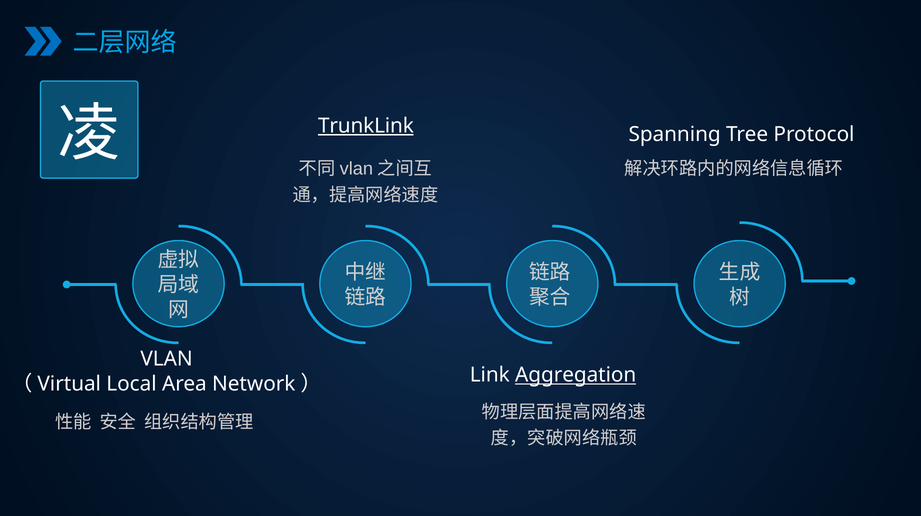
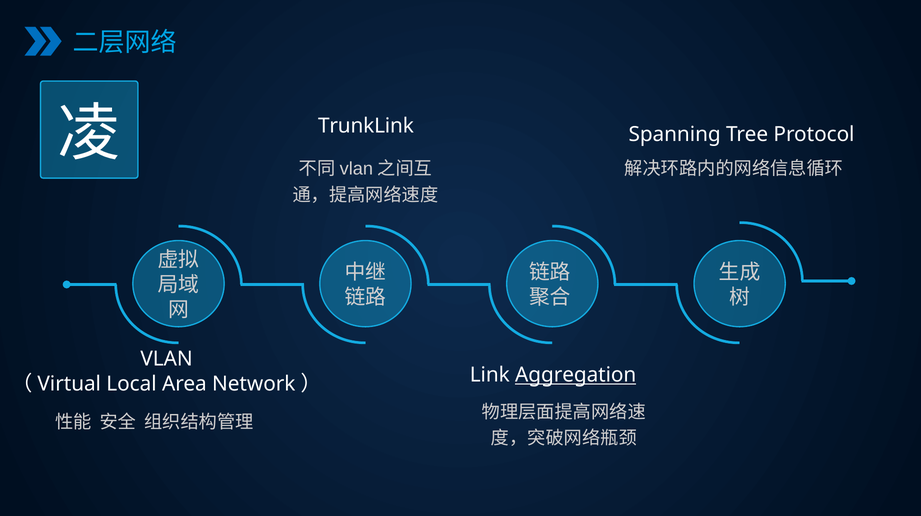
TrunkLink underline: present -> none (366, 126)
